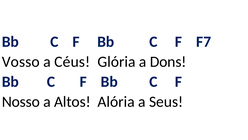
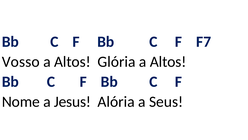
Céus: Céus -> Altos (72, 62)
Glória a Dons: Dons -> Altos (168, 62)
Nosso: Nosso -> Nome (21, 101)
Altos: Altos -> Jesus (72, 101)
